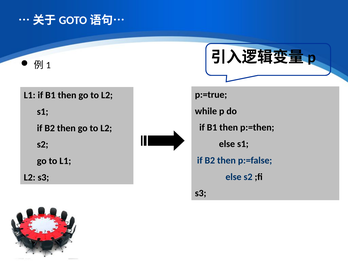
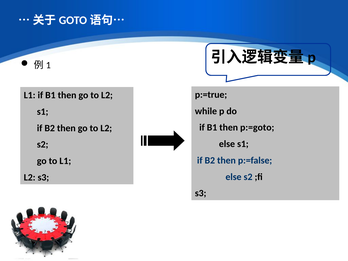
p:=then: p:=then -> p:=goto (257, 128)
